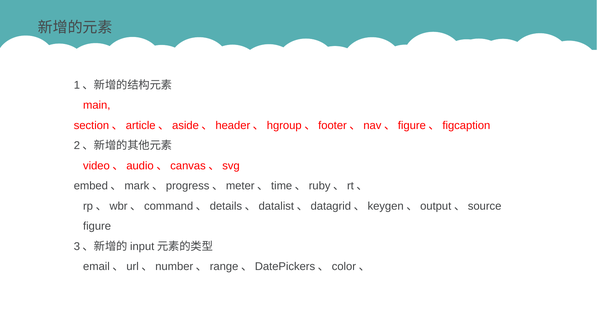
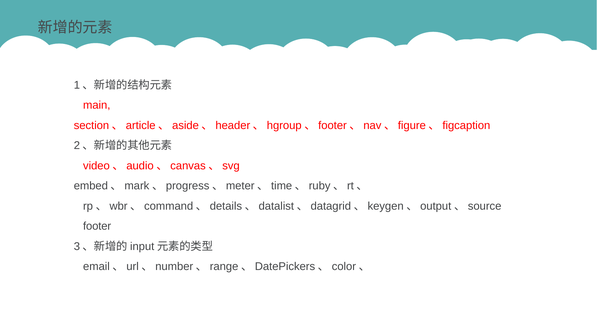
figure: figure -> footer (97, 226)
